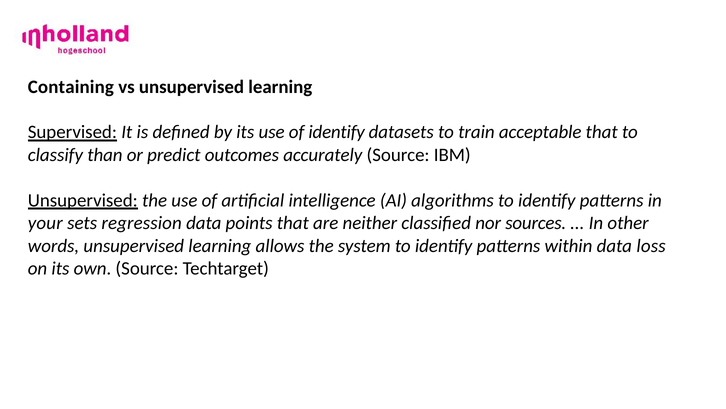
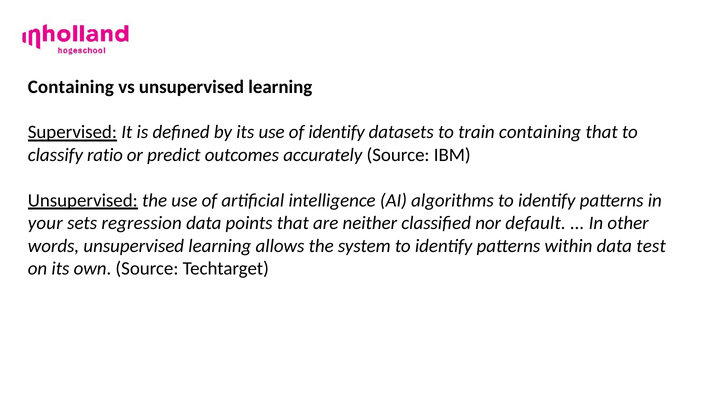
train acceptable: acceptable -> containing (540, 132)
than: than -> ratio (105, 155)
sources: sources -> default (536, 223)
loss: loss -> test (651, 245)
